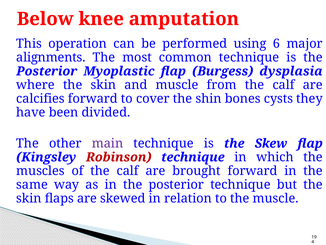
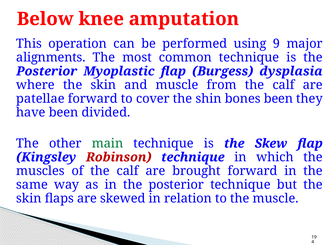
6: 6 -> 9 (277, 44)
calcifies: calcifies -> patellae (40, 98)
bones cysts: cysts -> been (278, 98)
main colour: purple -> green (108, 143)
